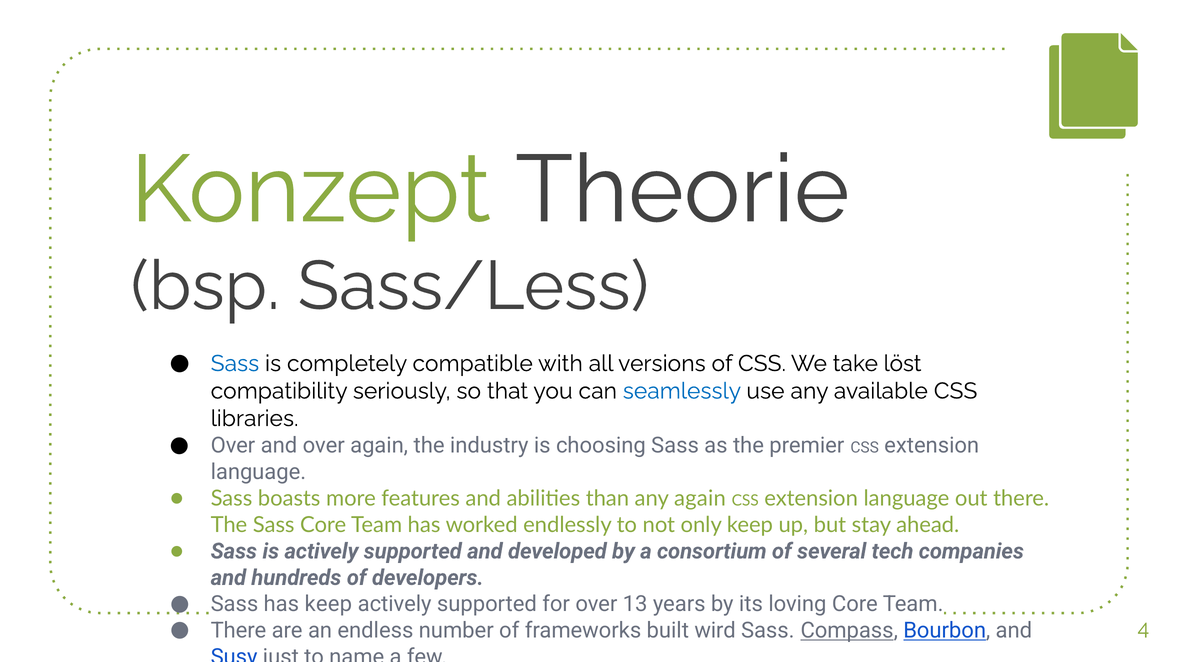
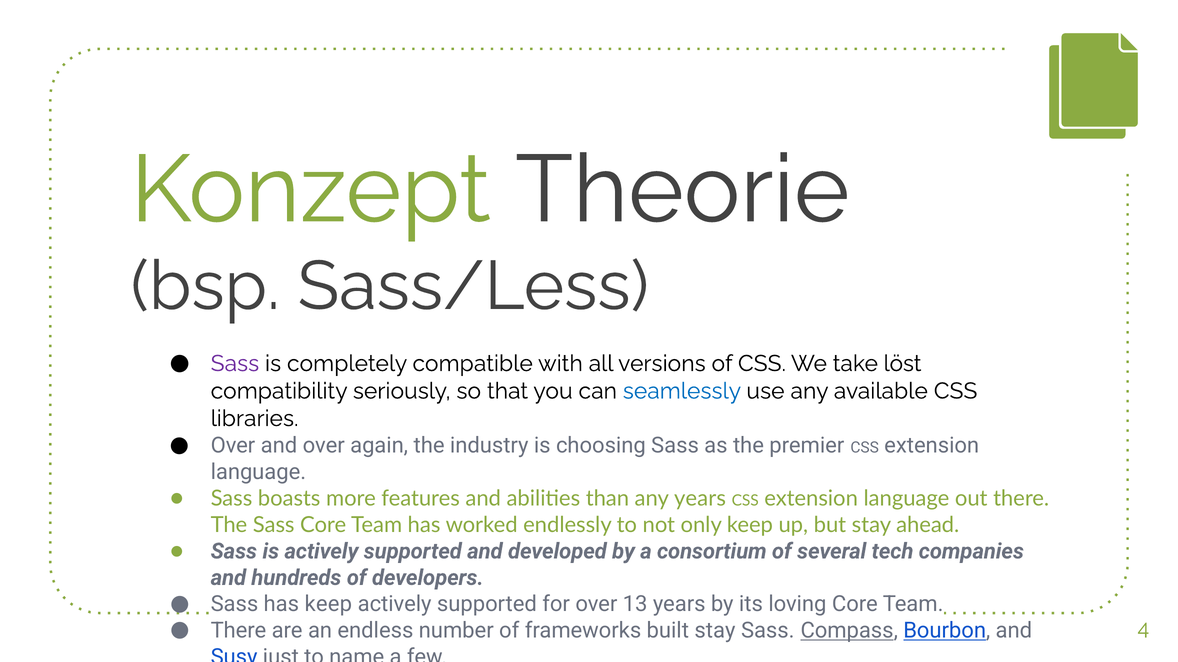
Sass colour: blue -> purple (235, 364)
any again: again -> years (700, 499)
built wird: wird -> stay (715, 631)
